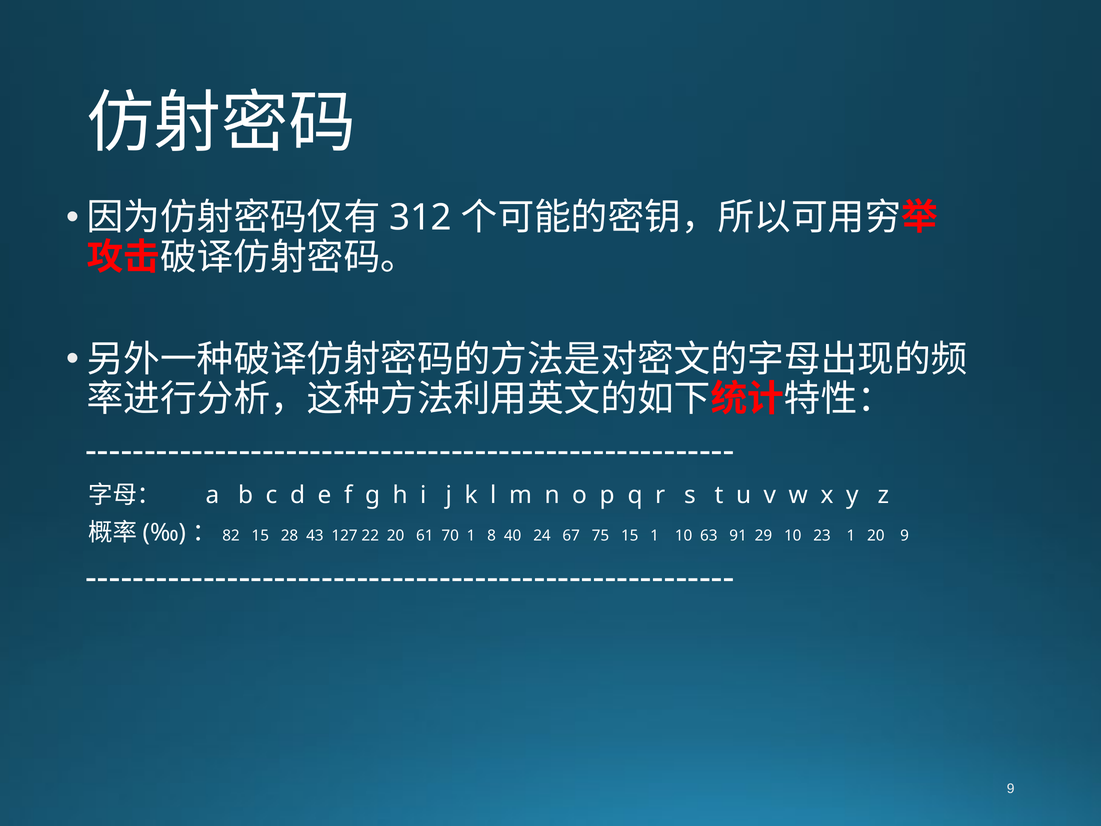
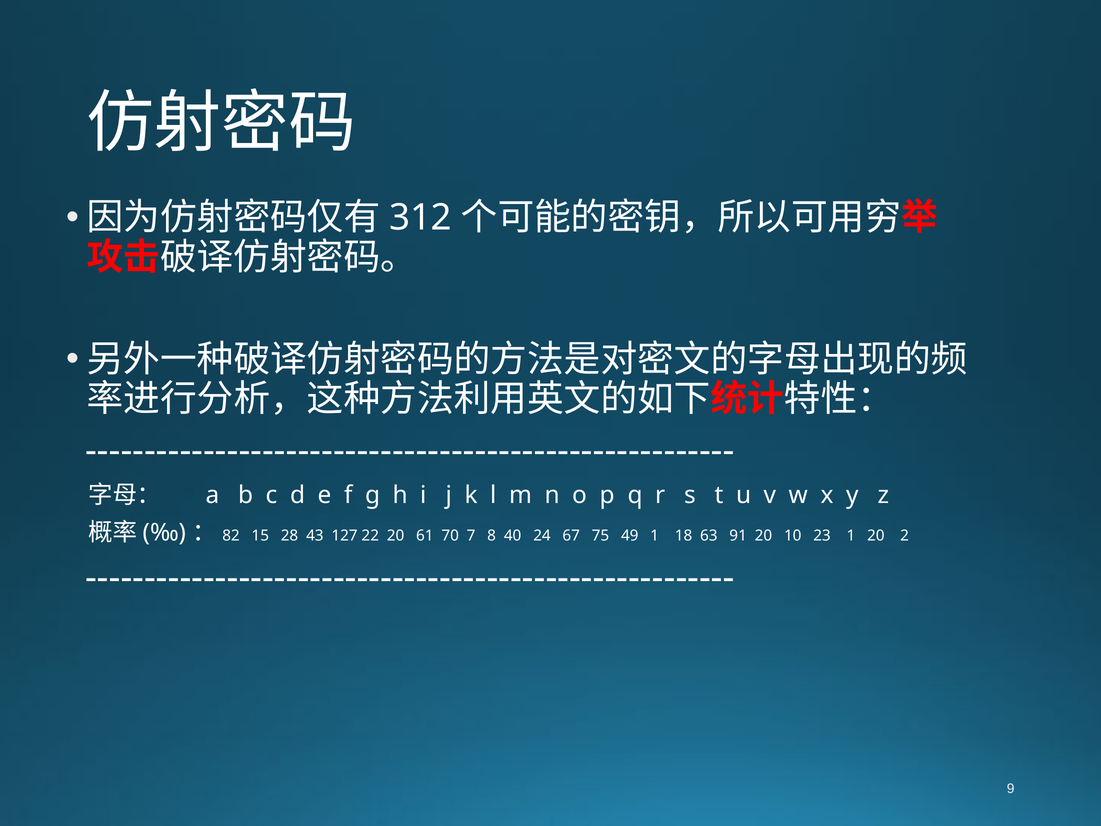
70 1: 1 -> 7 (471, 536)
75 15: 15 -> 49 (630, 536)
1 10: 10 -> 18 (684, 536)
91 29: 29 -> 20 (763, 536)
20 9: 9 -> 2 (905, 536)
